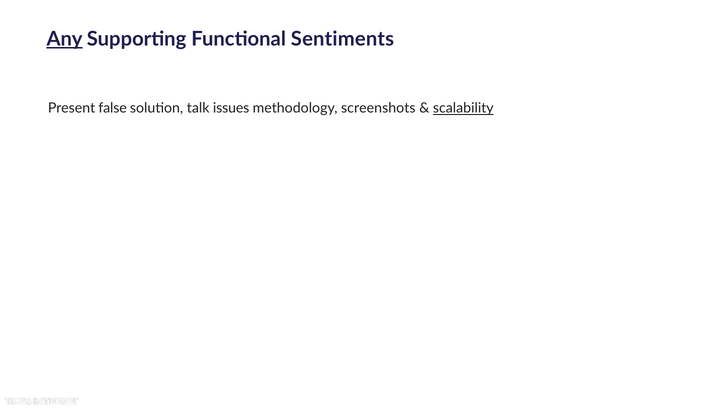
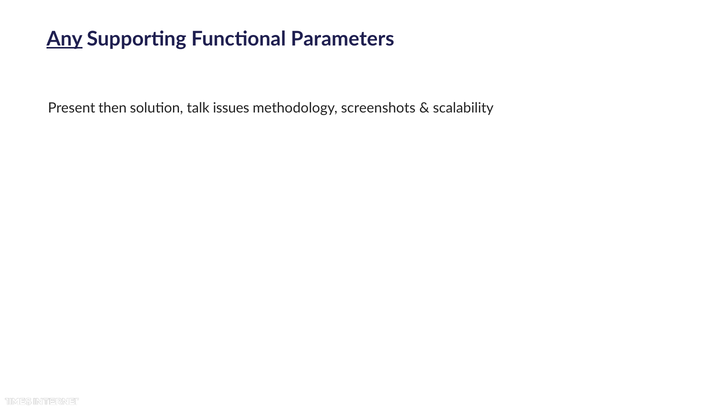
Sentiments: Sentiments -> Parameters (343, 39)
false: false -> then (113, 108)
scalability underline: present -> none (463, 108)
